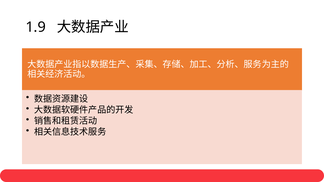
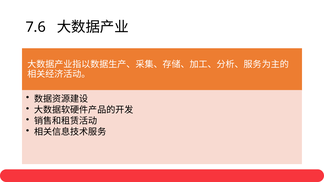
1.9: 1.9 -> 7.6 (36, 27)
